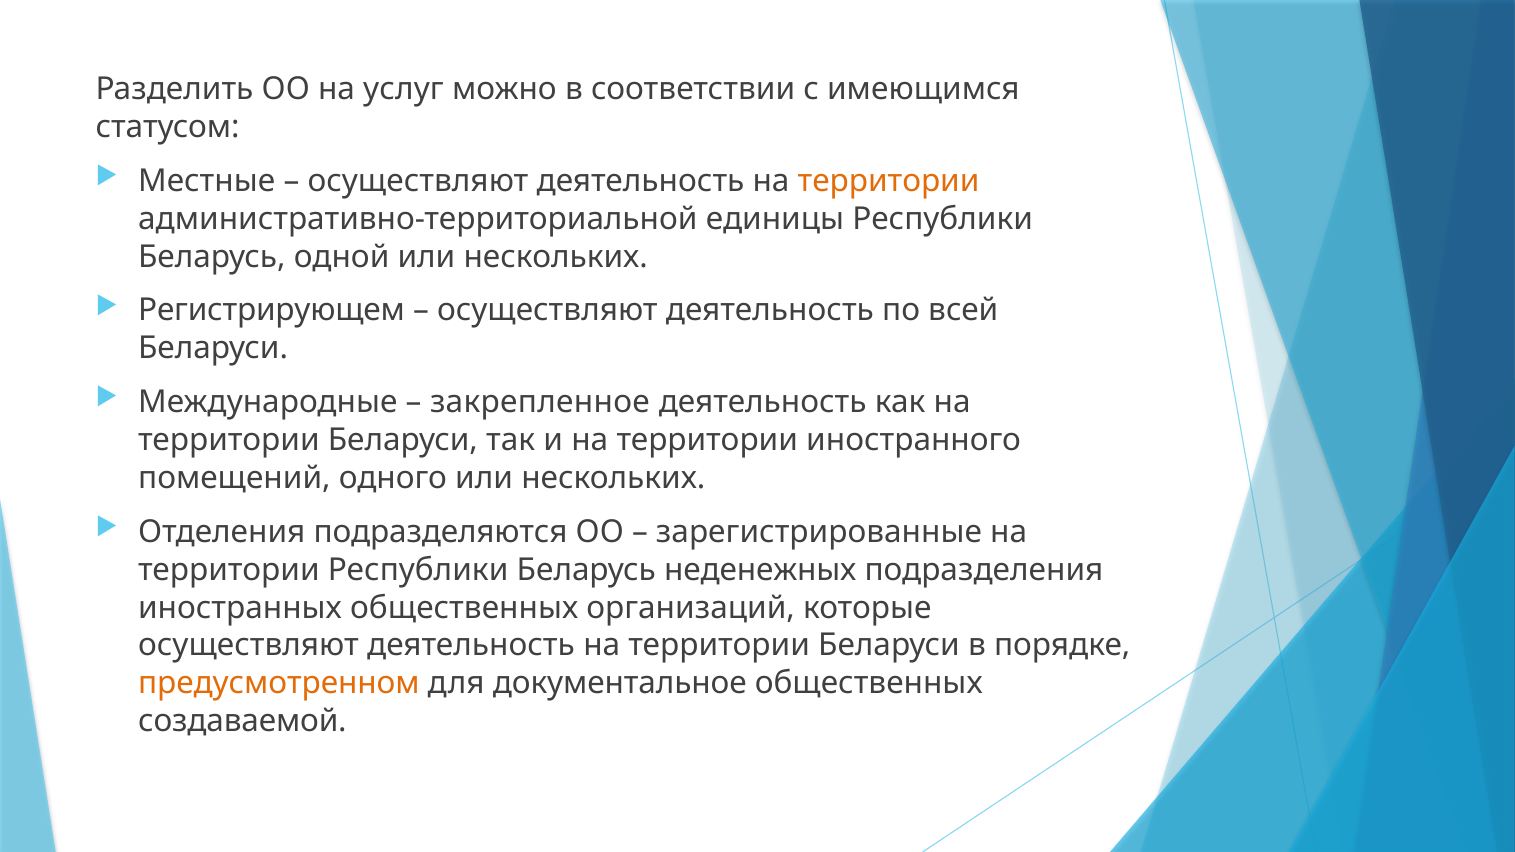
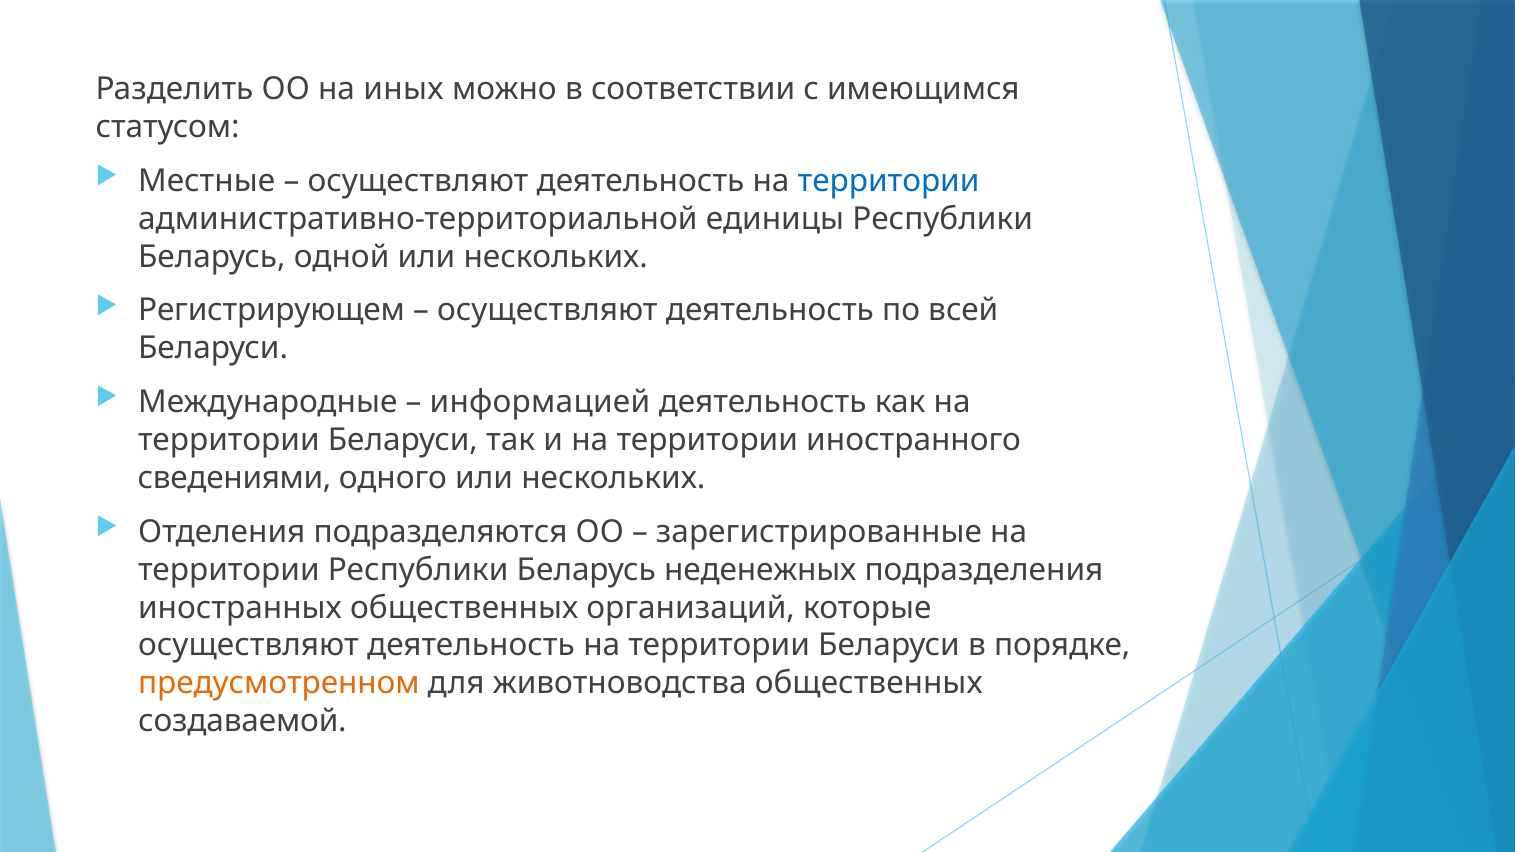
услуг: услуг -> иных (403, 89)
территории colour: orange -> blue (889, 181)
закрепленное: закрепленное -> информацией (540, 402)
помещений: помещений -> сведениями (235, 478)
документальное: документальное -> животноводства (620, 684)
